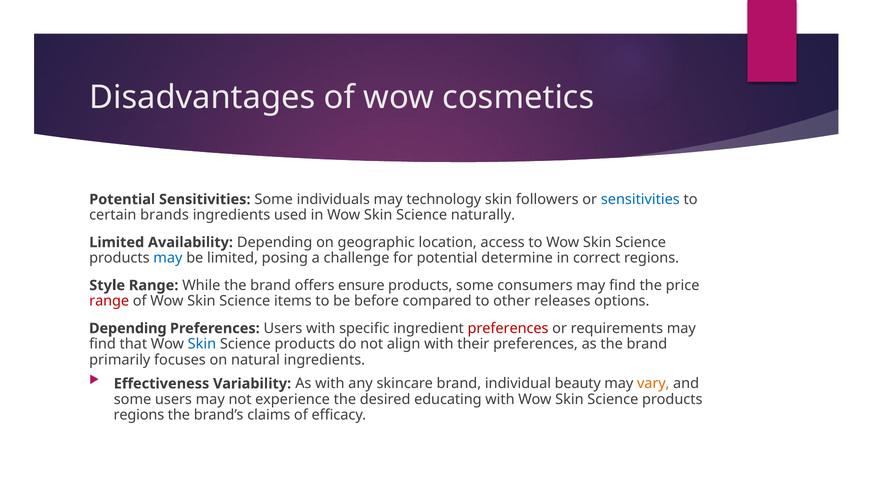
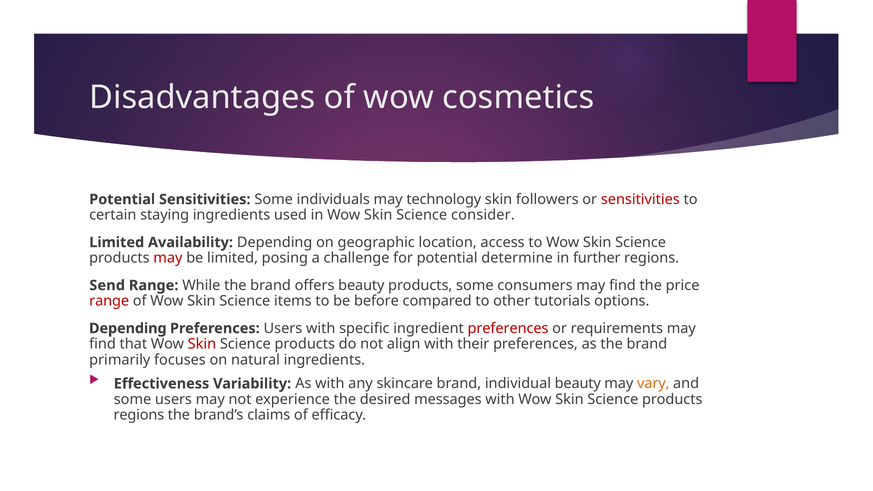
sensitivities colour: blue -> red (640, 199)
brands: brands -> staying (165, 215)
naturally: naturally -> consider (483, 215)
may colour: blue -> red (168, 258)
correct: correct -> further (597, 258)
Style: Style -> Send (107, 285)
offers ensure: ensure -> beauty (361, 285)
releases: releases -> tutorials (562, 301)
Skin colour: blue -> red (202, 344)
educating: educating -> messages (448, 399)
